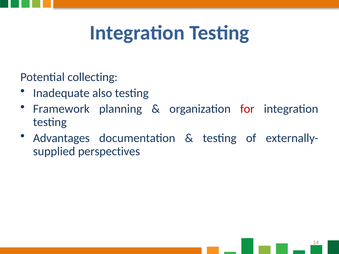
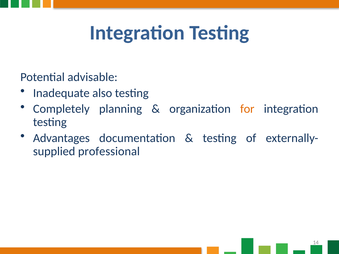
collecting: collecting -> advisable (93, 77)
Framework: Framework -> Completely (61, 109)
for colour: red -> orange (247, 109)
perspectives: perspectives -> professional (109, 151)
